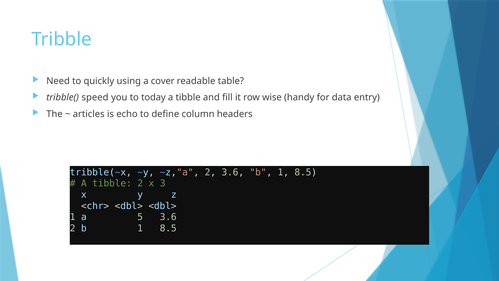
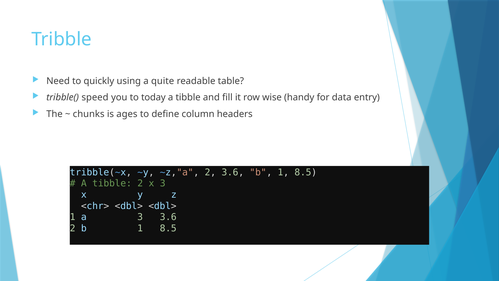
cover: cover -> quite (163, 81)
articles: articles -> chunks (89, 114)
echo: echo -> ages (127, 114)
a 5: 5 -> 3 (140, 217)
